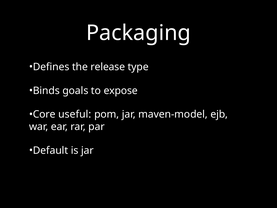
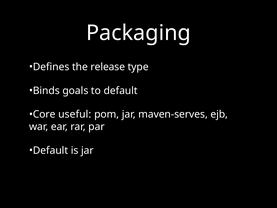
to expose: expose -> default (121, 91)
maven-model: maven-model -> maven-serves (173, 114)
